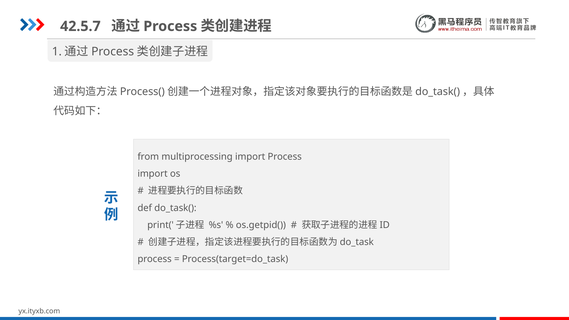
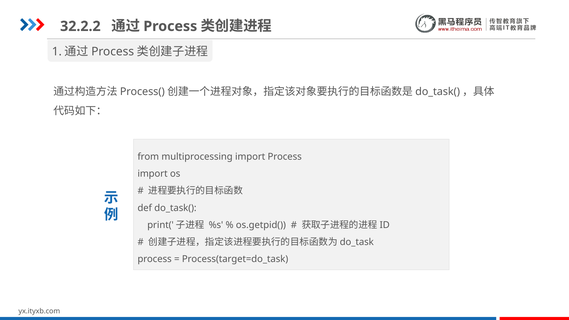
42.5.7: 42.5.7 -> 32.2.2 (80, 26)
